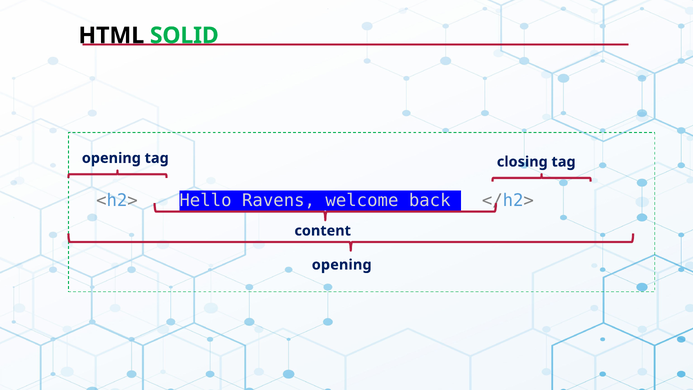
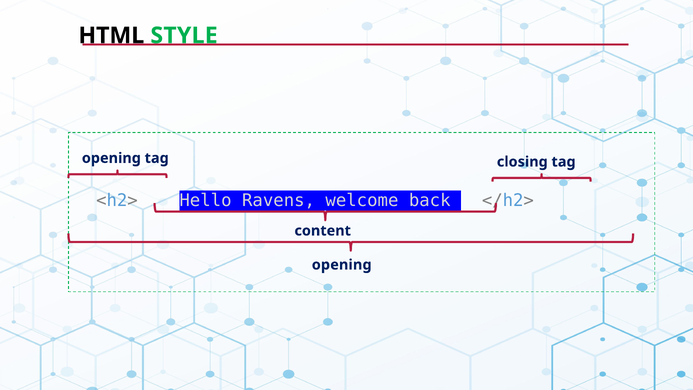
SOLID: SOLID -> STYLE (184, 35)
